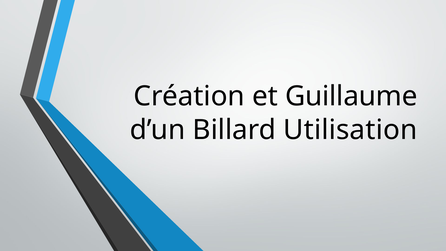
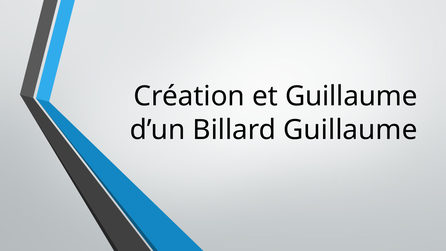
Billard Utilisation: Utilisation -> Guillaume (350, 130)
